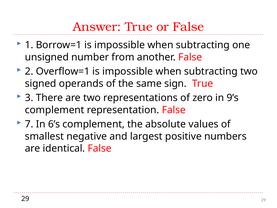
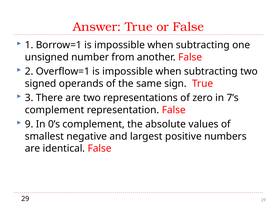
9’s: 9’s -> 7’s (233, 98)
7: 7 -> 9 (29, 124)
6’s: 6’s -> 0’s (54, 124)
